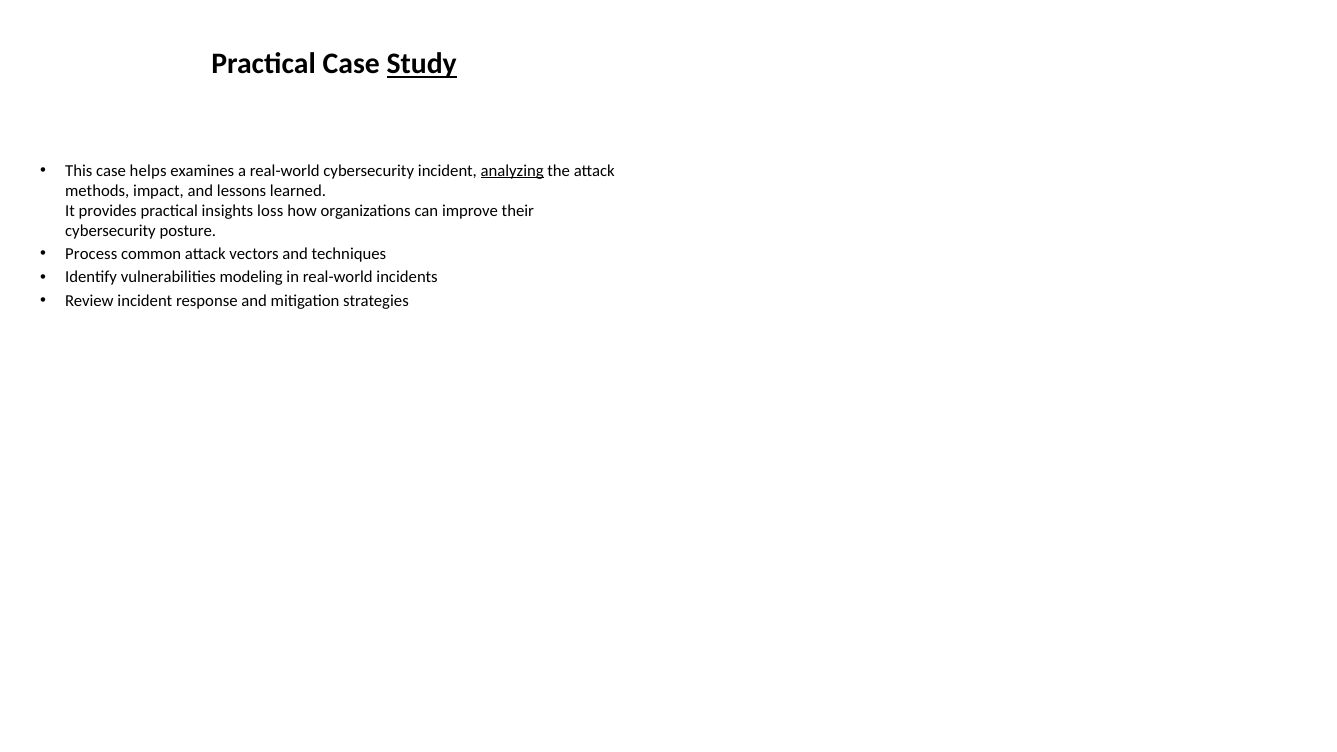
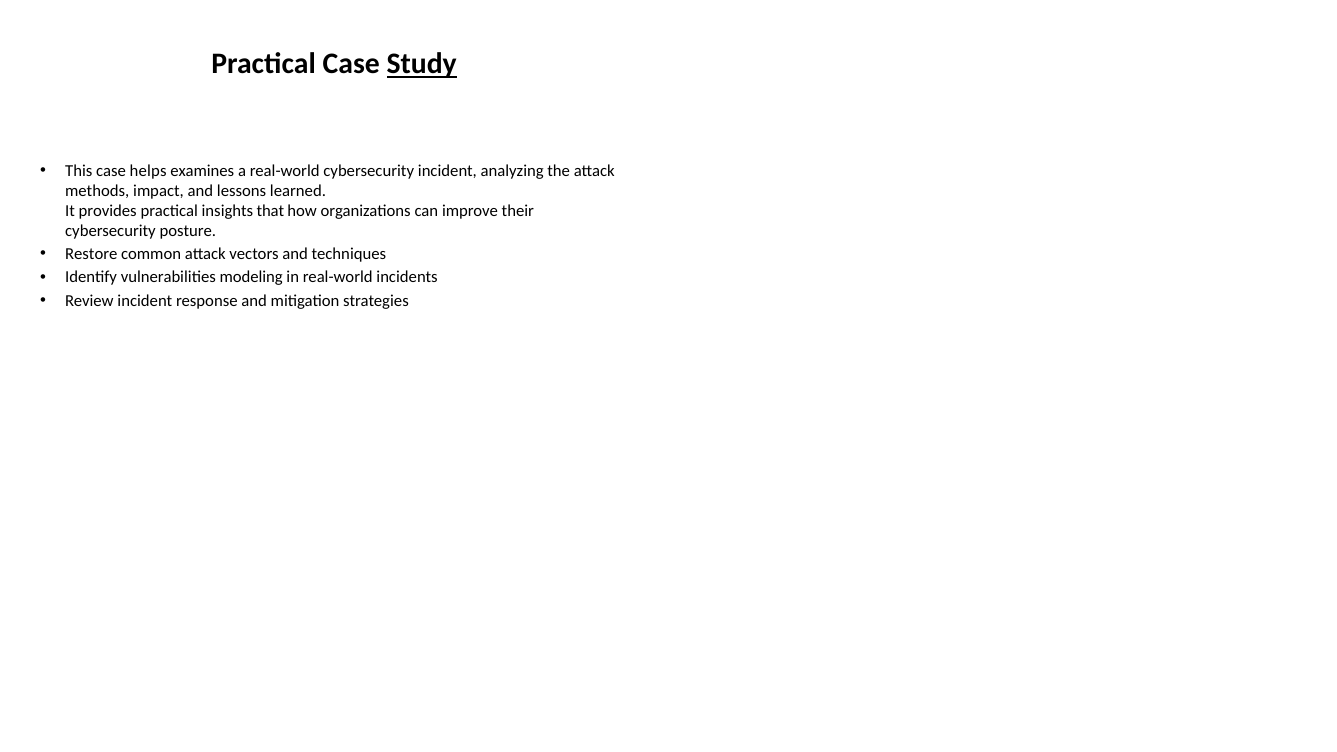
analyzing underline: present -> none (512, 171)
loss: loss -> that (270, 211)
Process: Process -> Restore (91, 254)
